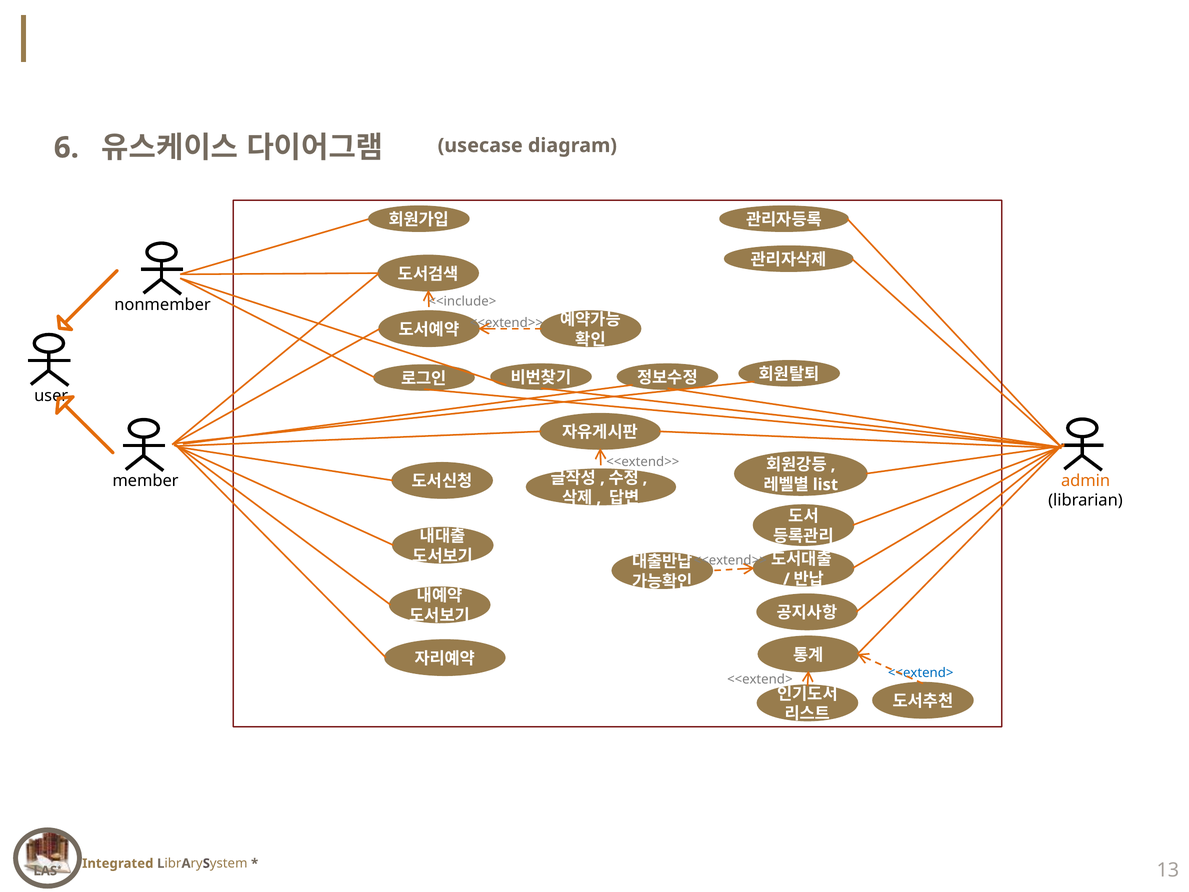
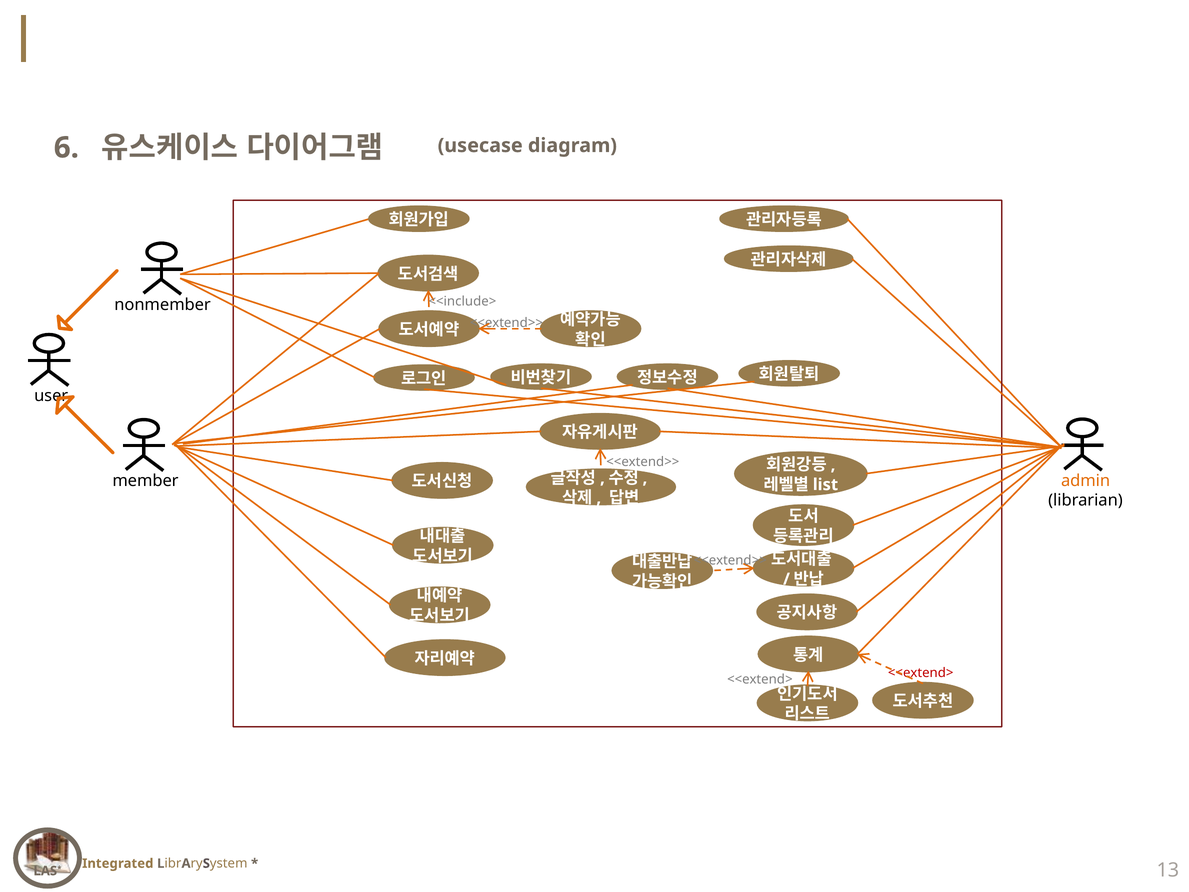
<<extend> colour: blue -> red (921, 673)
